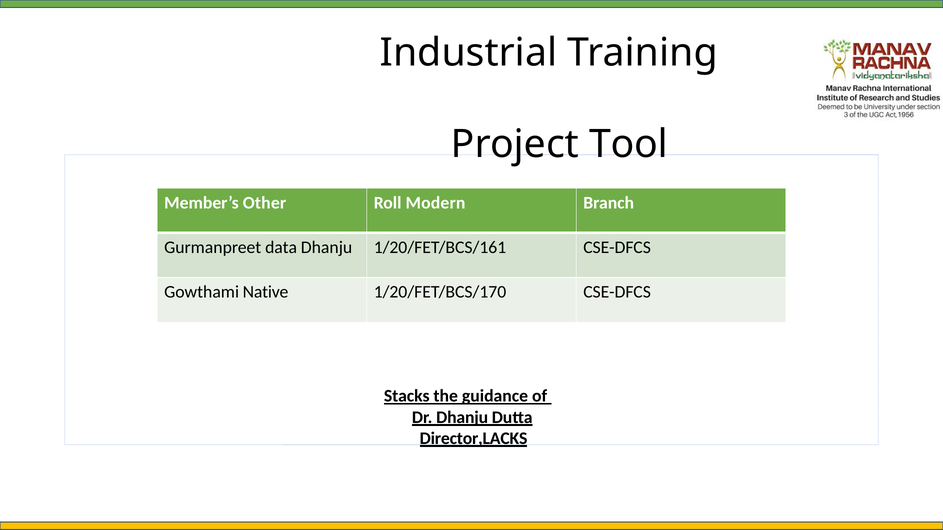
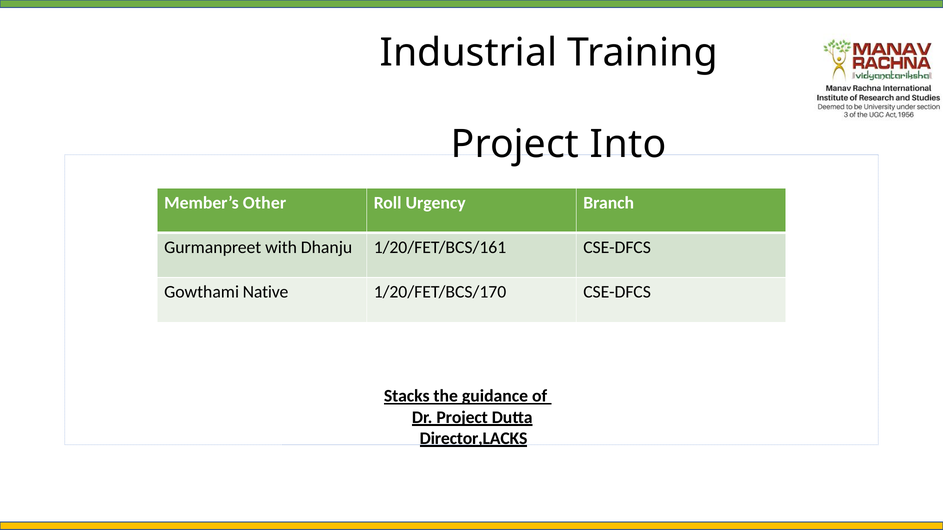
Tool: Tool -> Into (628, 145)
Modern: Modern -> Urgency (436, 203)
data: data -> with (281, 248)
Dr Dhanju: Dhanju -> Project (462, 418)
